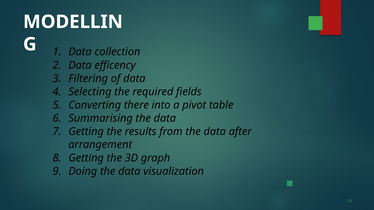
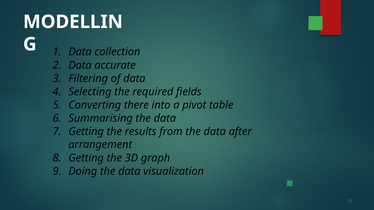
efficency: efficency -> accurate (115, 65)
